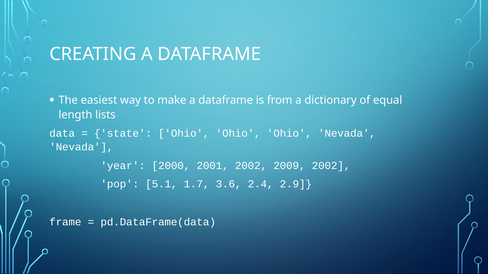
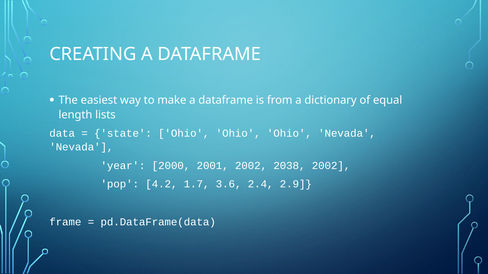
2009: 2009 -> 2038 (289, 166)
5.1: 5.1 -> 4.2 (161, 184)
